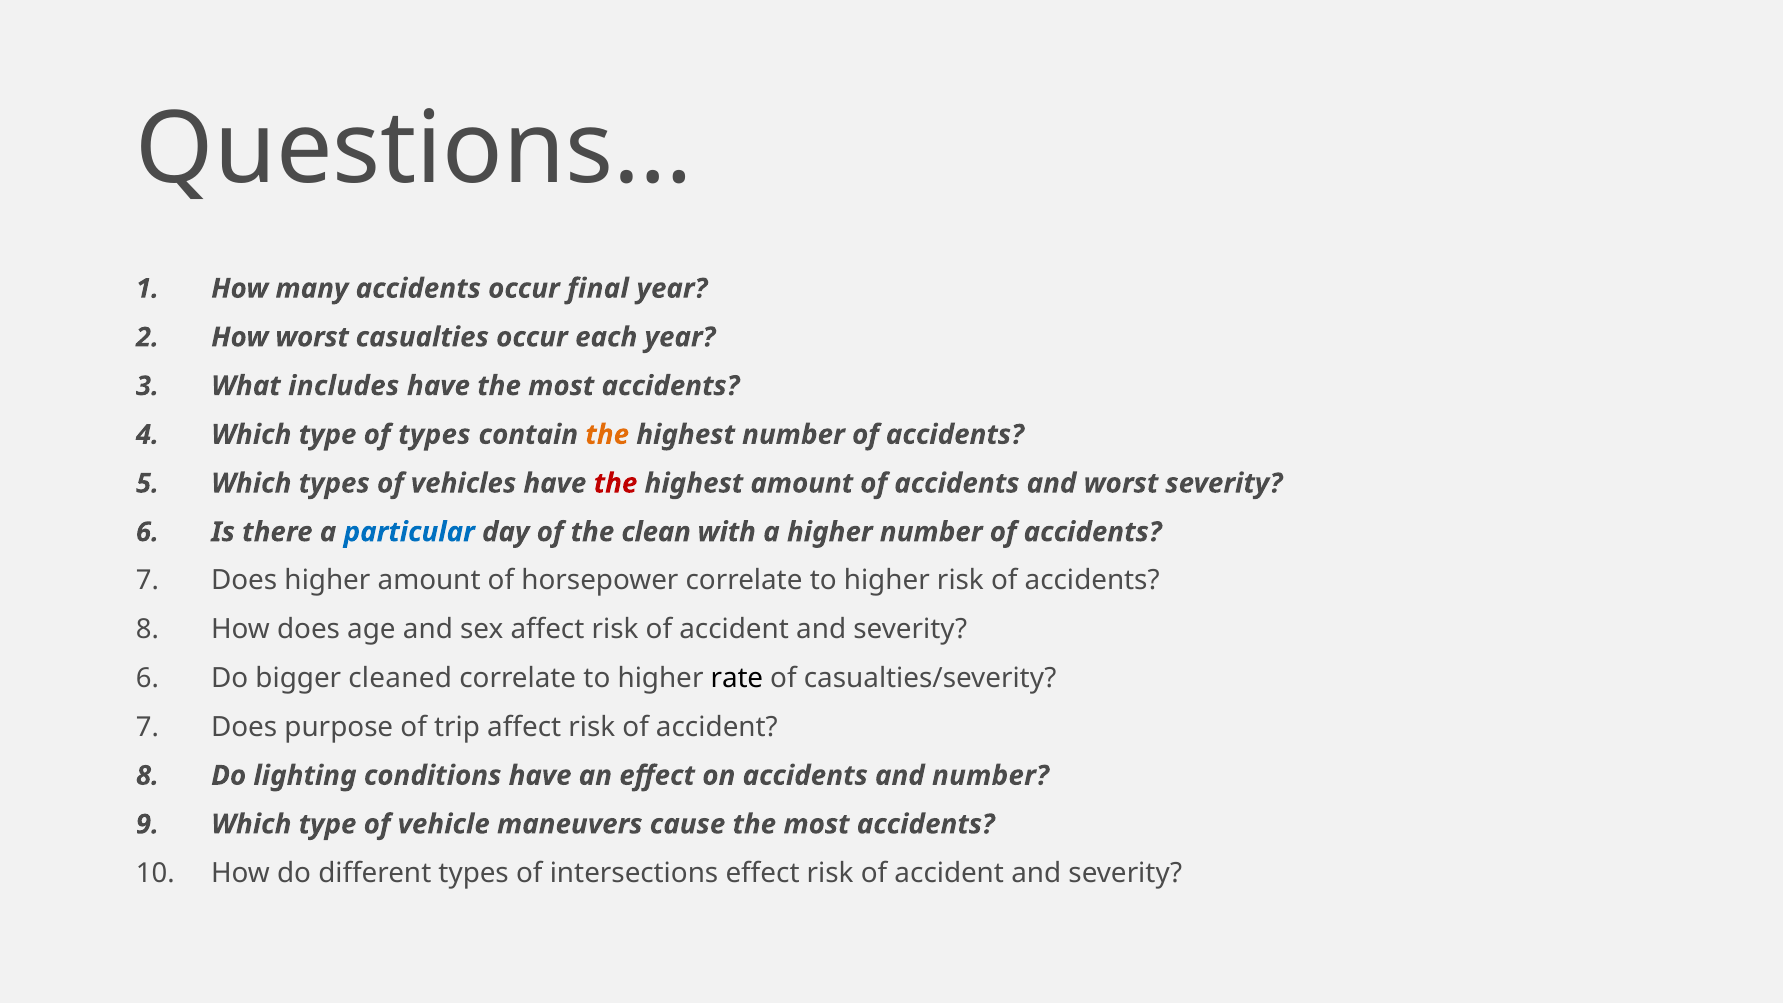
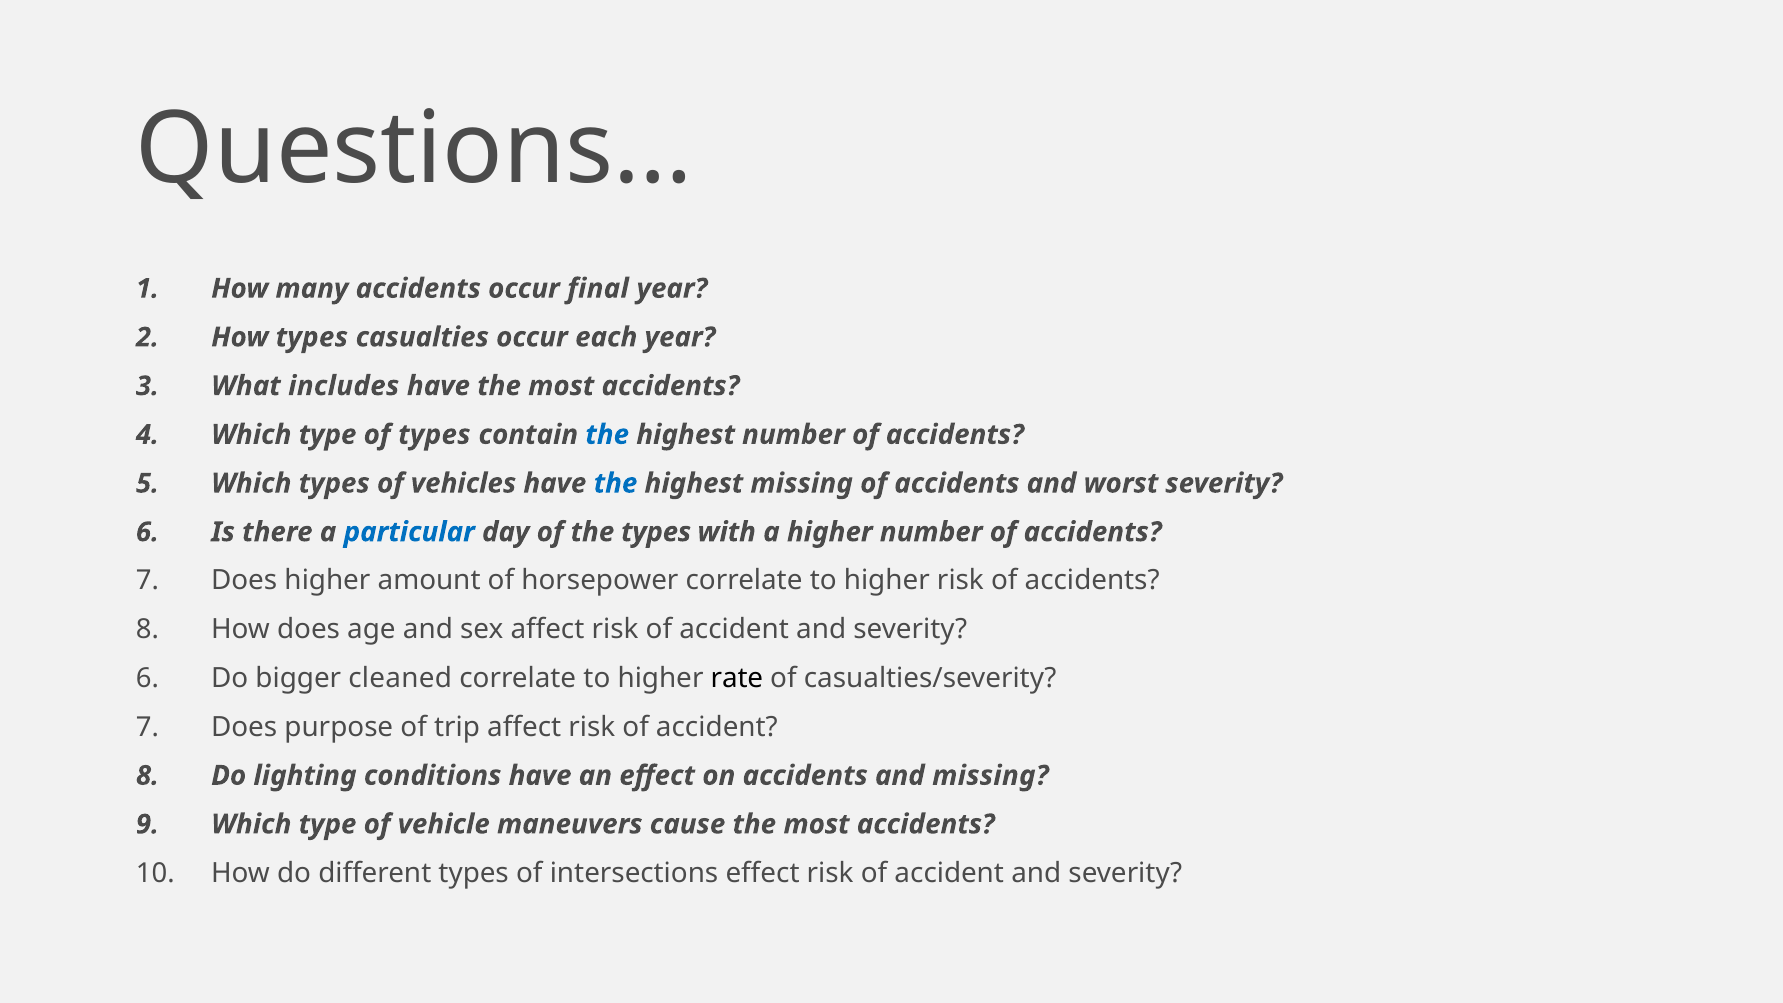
How worst: worst -> types (312, 337)
the colour: orange -> blue (607, 435)
the colour: red -> blue (616, 483)
highest amount: amount -> missing (802, 483)
the clean: clean -> types (656, 532)
and number: number -> missing (990, 776)
